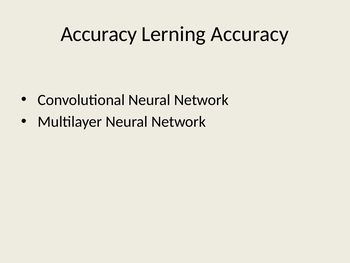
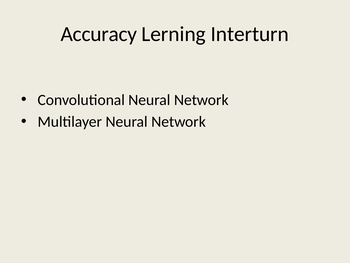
Lerning Accuracy: Accuracy -> Interturn (250, 34)
